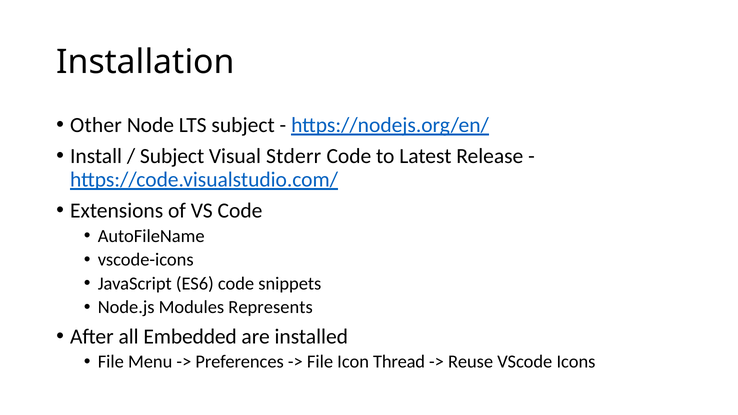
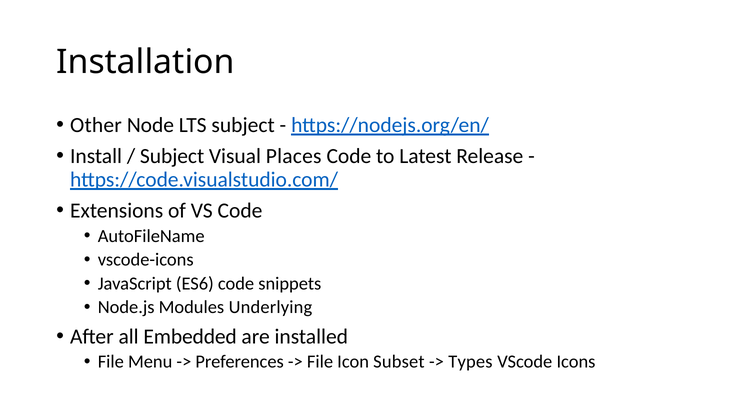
Stderr: Stderr -> Places (294, 156)
Represents: Represents -> Underlying (270, 307)
Thread: Thread -> Subset (399, 362)
Reuse: Reuse -> Types (470, 362)
